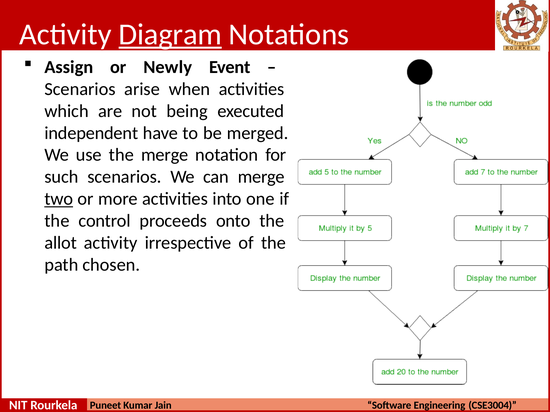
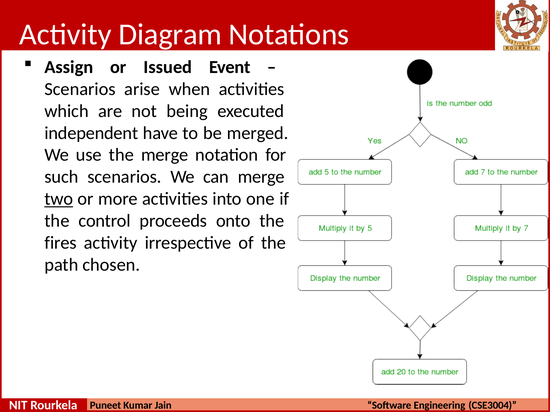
Diagram underline: present -> none (170, 35)
Newly: Newly -> Issued (168, 67)
allot: allot -> fires (61, 243)
